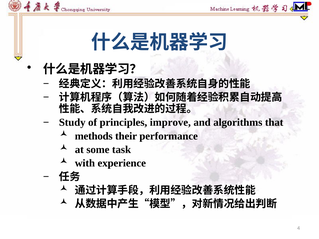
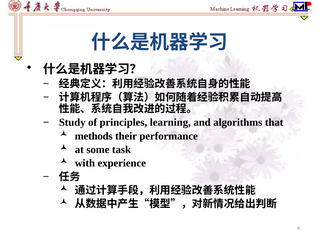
improve: improve -> learning (170, 123)
